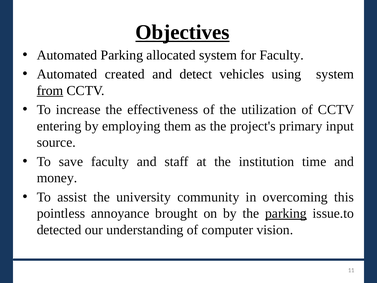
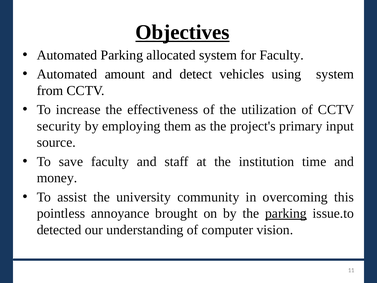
created: created -> amount (125, 74)
from underline: present -> none (50, 90)
entering: entering -> security (59, 126)
